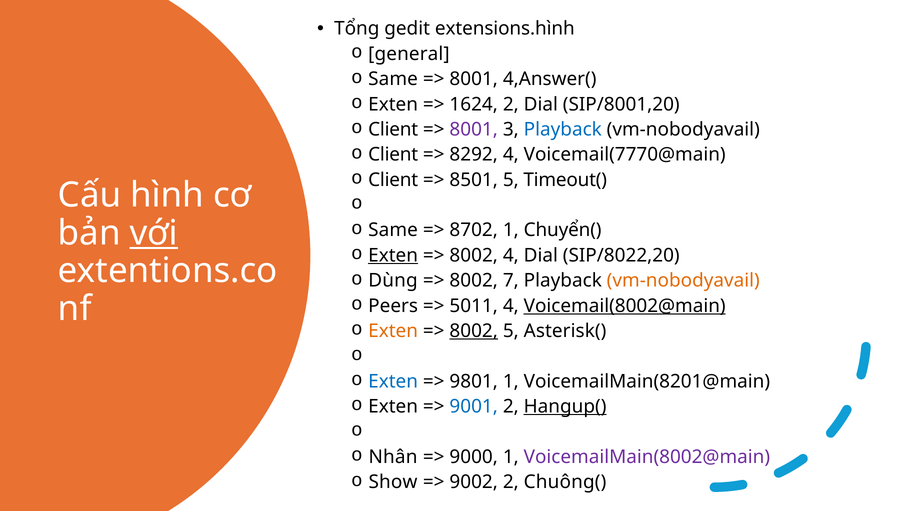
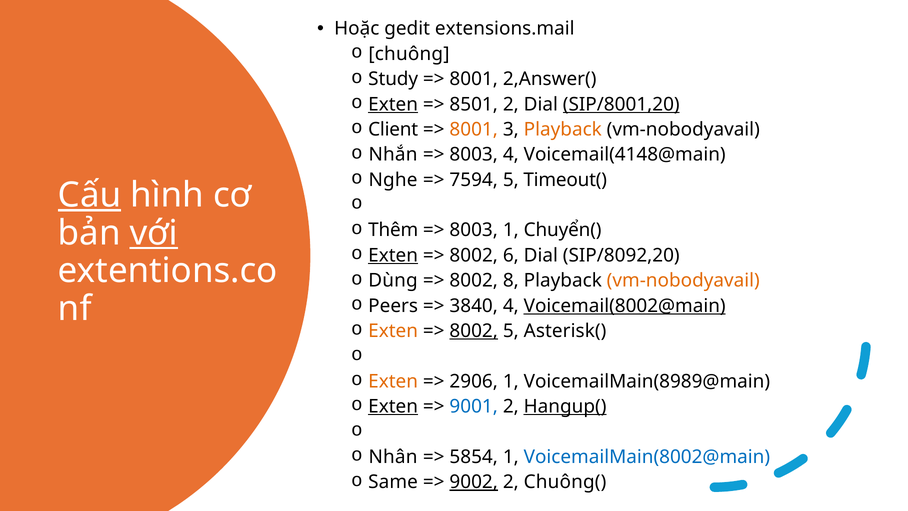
Tổng: Tổng -> Hoặc (357, 29)
extensions.hình: extensions.hình -> extensions.mail (505, 29)
general: general -> chuông (409, 54)
Same: Same -> Study (393, 79)
4,Answer(: 4,Answer( -> 2,Answer( (550, 79)
Exten underline: none -> present (393, 104)
1624: 1624 -> 8501 (474, 104)
SIP/8001,20 underline: none -> present (621, 104)
8001 colour: purple -> orange (474, 129)
Playback colour: blue -> orange (563, 129)
Client: Client -> Nhắn (393, 155)
8292: 8292 -> 8003 (474, 155)
Voicemail(7770@main: Voicemail(7770@main -> Voicemail(4148@main (625, 155)
Client: Client -> Nghe (393, 180)
8501: 8501 -> 7594 (474, 180)
Cấu underline: none -> present (90, 195)
Same: Same -> Thêm (393, 230)
8702: 8702 -> 8003 (474, 230)
8002 4: 4 -> 6 (511, 255)
SIP/8022,20: SIP/8022,20 -> SIP/8092,20 (621, 255)
7: 7 -> 8 (511, 280)
5011: 5011 -> 3840 (474, 306)
Exten colour: blue -> orange (393, 381)
9801: 9801 -> 2906 (474, 381)
VoicemailMain(8201@main: VoicemailMain(8201@main -> VoicemailMain(8989@main (647, 381)
Exten underline: none -> present (393, 406)
9000: 9000 -> 5854 (474, 457)
VoicemailMain(8002@main colour: purple -> blue (647, 457)
Show: Show -> Same (393, 482)
9002 underline: none -> present (474, 482)
